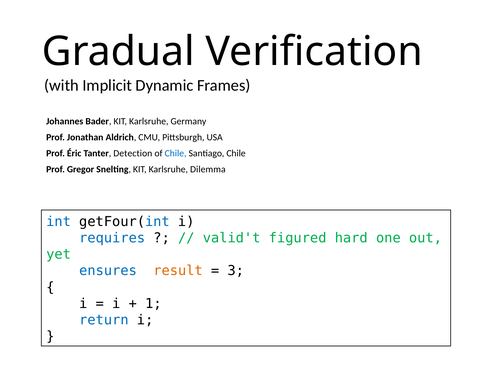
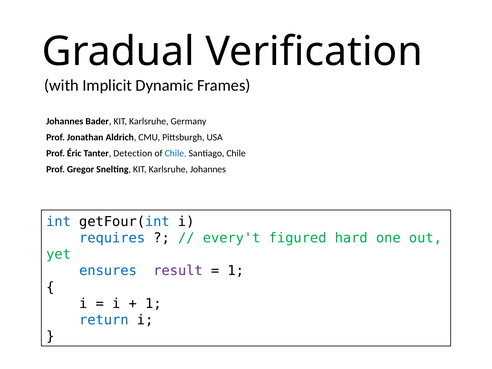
Karlsruhe Dilemma: Dilemma -> Johannes (208, 169)
valid't: valid't -> every't (232, 238)
result colour: orange -> purple (178, 271)
3: 3 -> 1 (236, 271)
